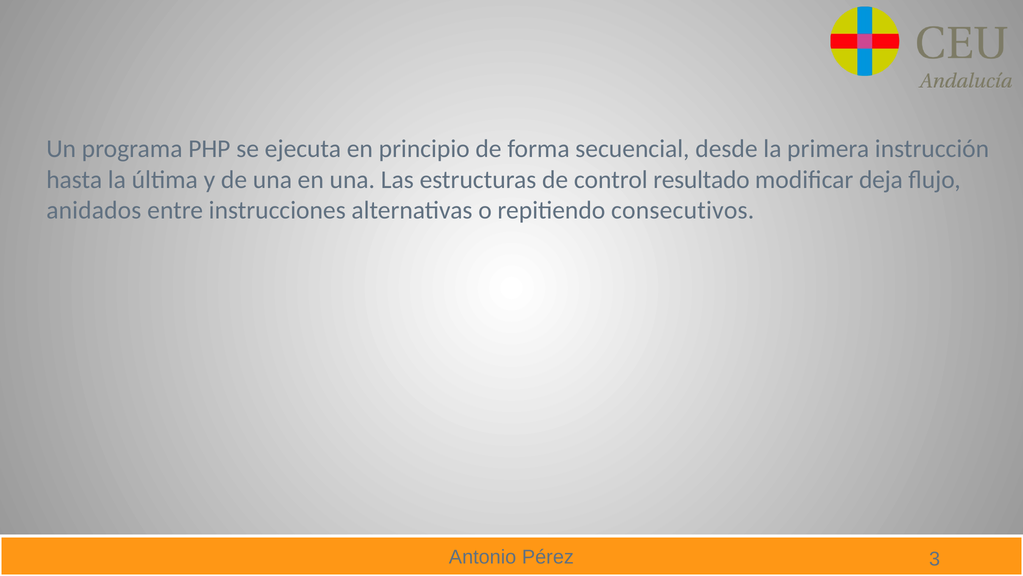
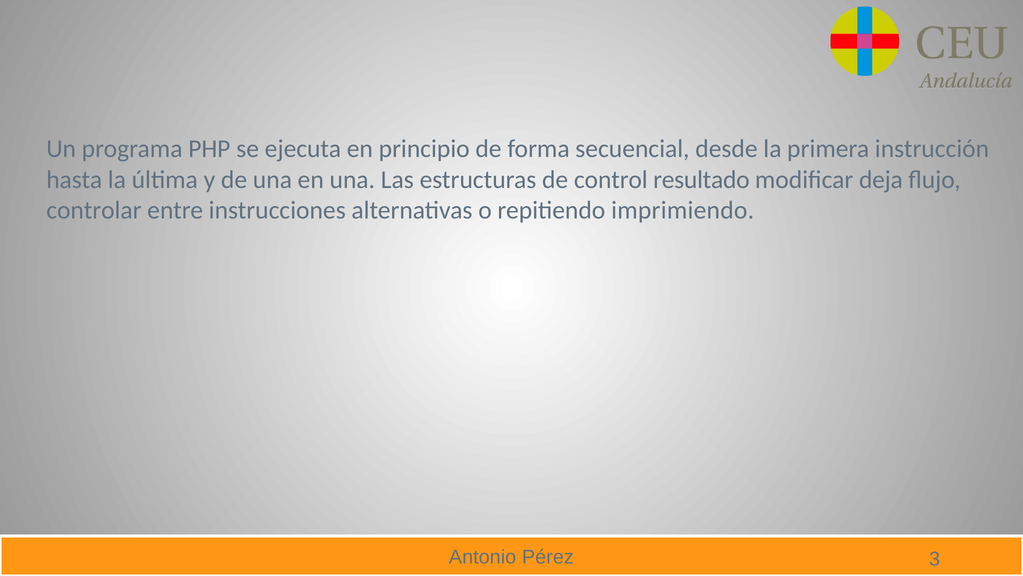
anidados: anidados -> controlar (94, 210)
consecutivos: consecutivos -> imprimiendo (683, 210)
